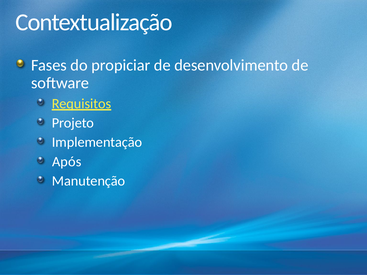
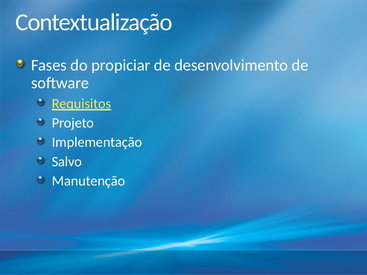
Após: Após -> Salvo (67, 162)
